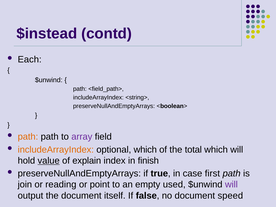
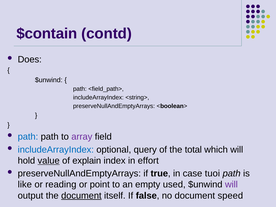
$instead: $instead -> $contain (47, 33)
Each: Each -> Does (30, 59)
path colour: orange -> blue (28, 137)
includeArrayIndex colour: orange -> blue (56, 150)
optional which: which -> query (145, 150)
finish: finish -> effort (148, 161)
first: first -> tuoi (212, 174)
join: join -> like (25, 185)
document underline: none -> present (81, 196)
